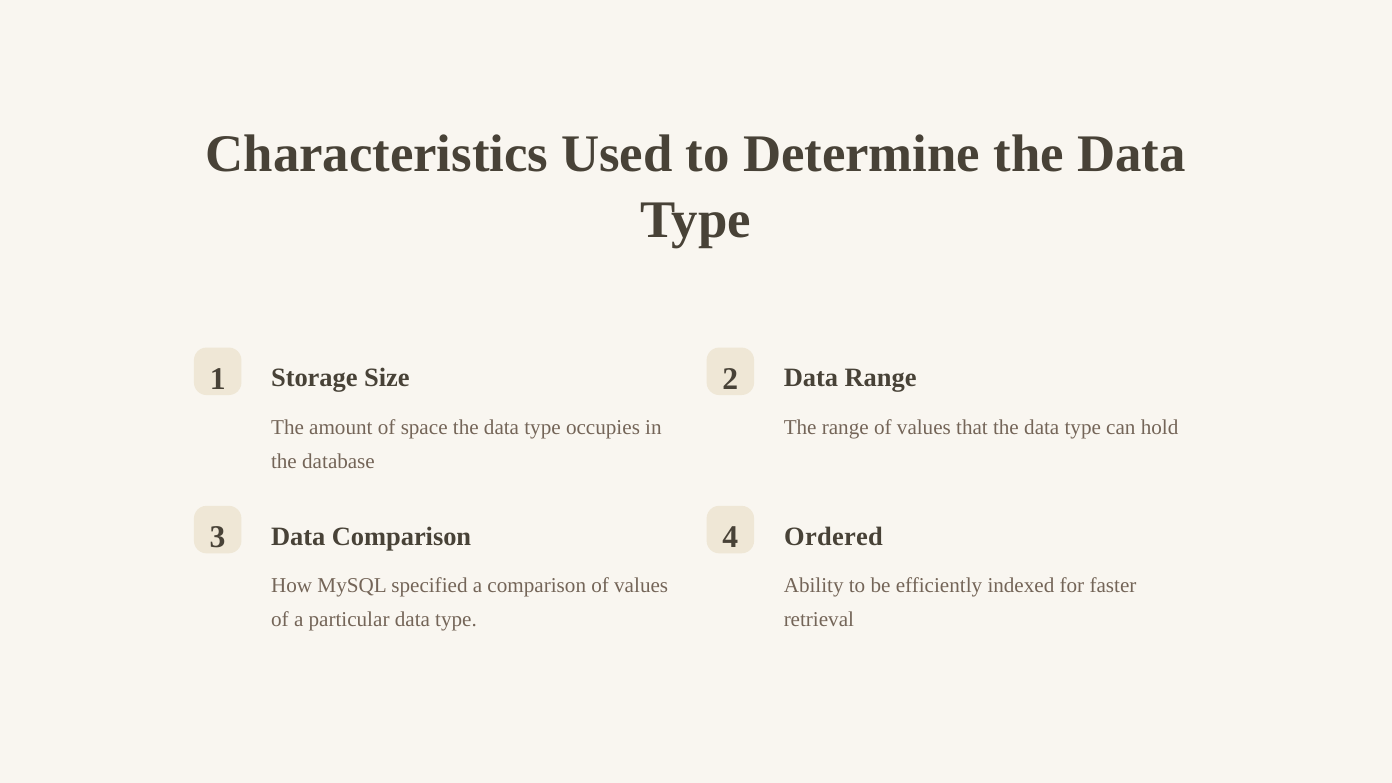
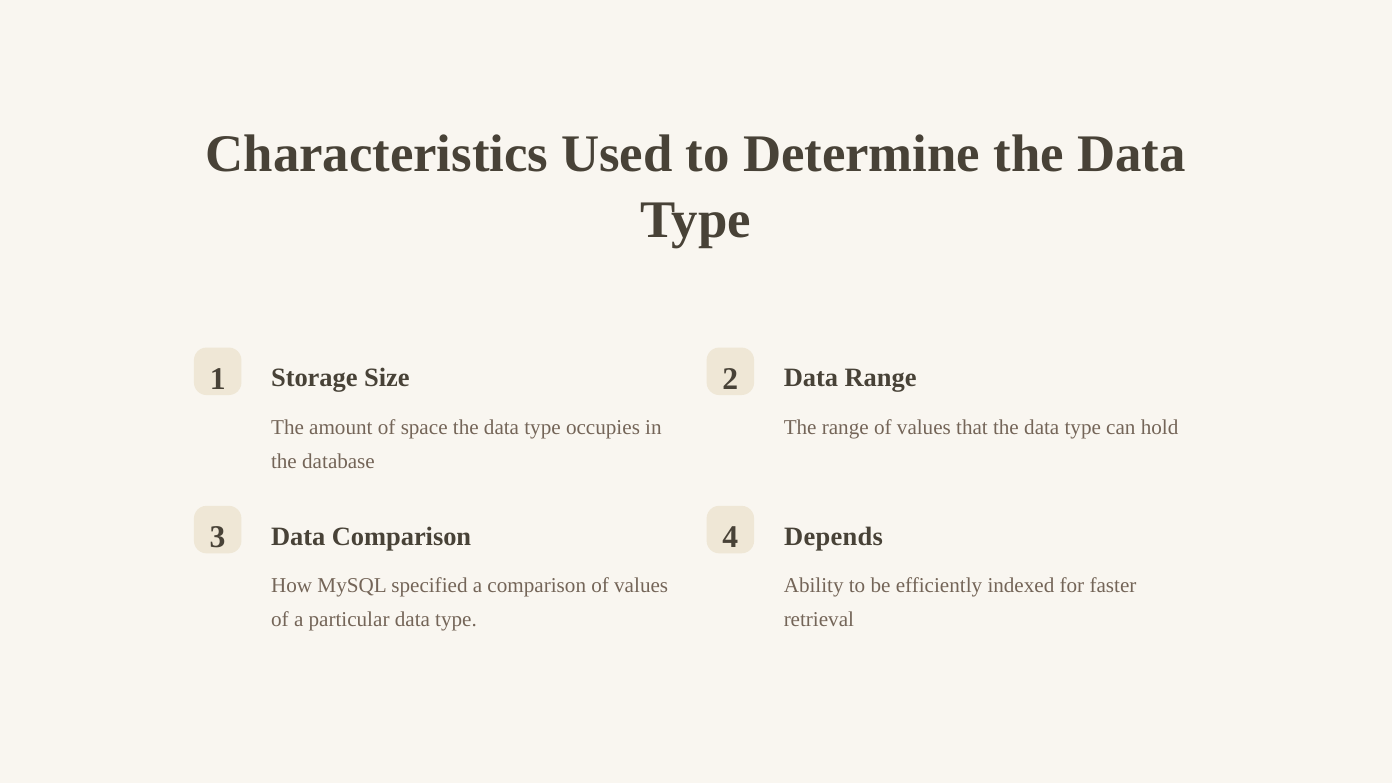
Ordered: Ordered -> Depends (834, 536)
